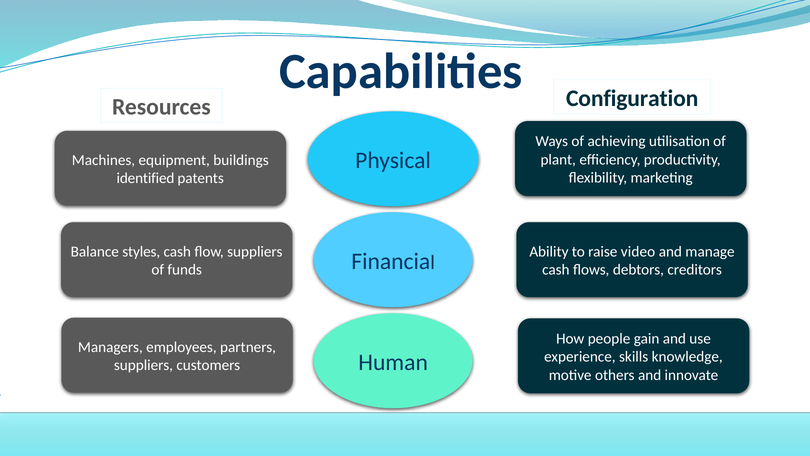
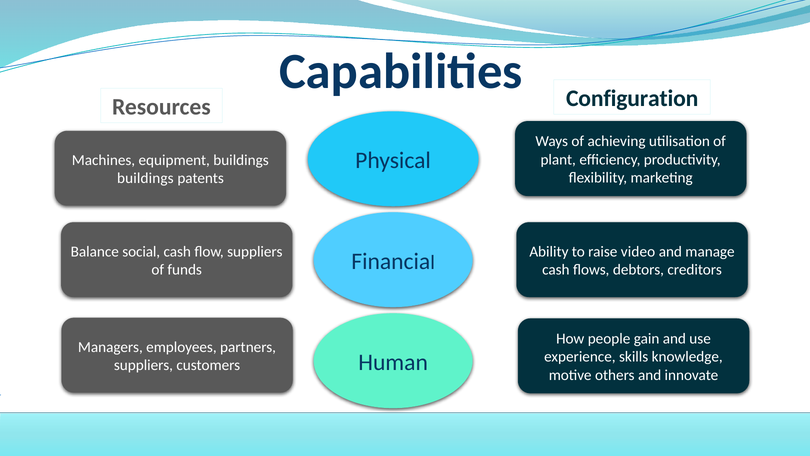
identified: identified -> buildings (145, 178)
styles: styles -> social (141, 251)
